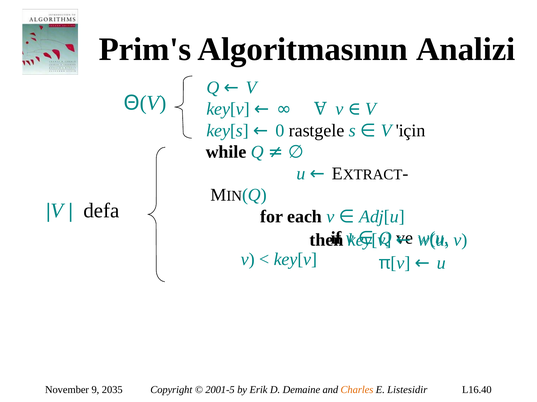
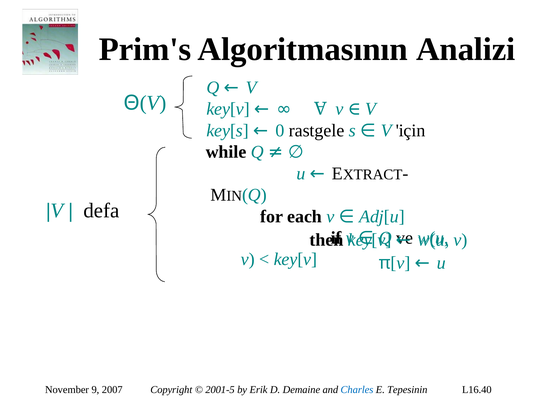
2035: 2035 -> 2007 (112, 390)
Charles colour: orange -> blue (357, 390)
Listesidir: Listesidir -> Tepesinin (407, 390)
